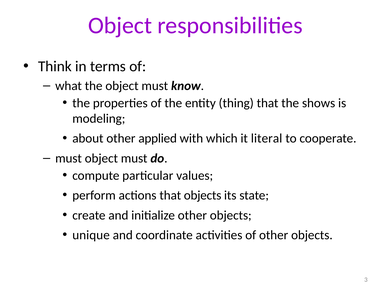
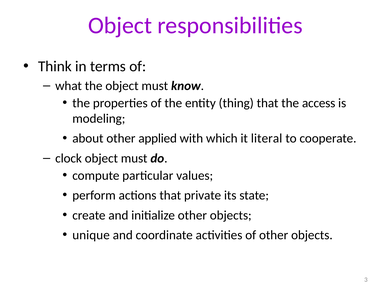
shows: shows -> access (319, 103)
must: must -> clock (69, 158)
that objects: objects -> private (203, 196)
